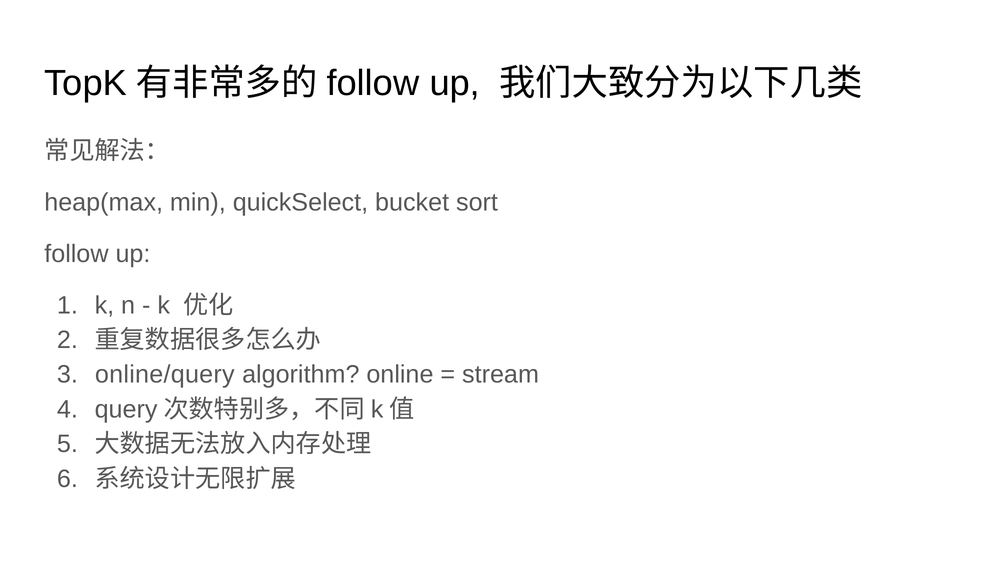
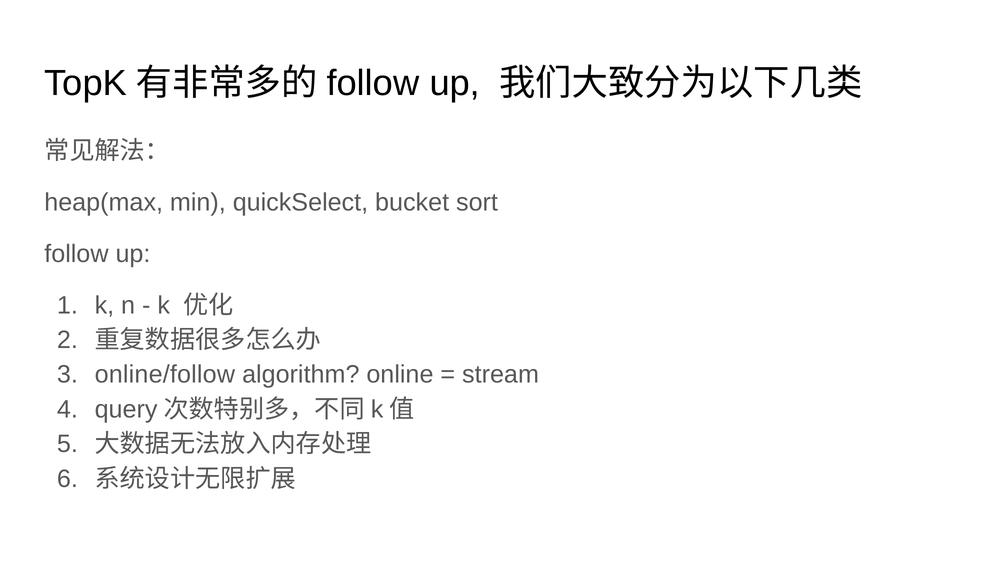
online/query: online/query -> online/follow (165, 375)
